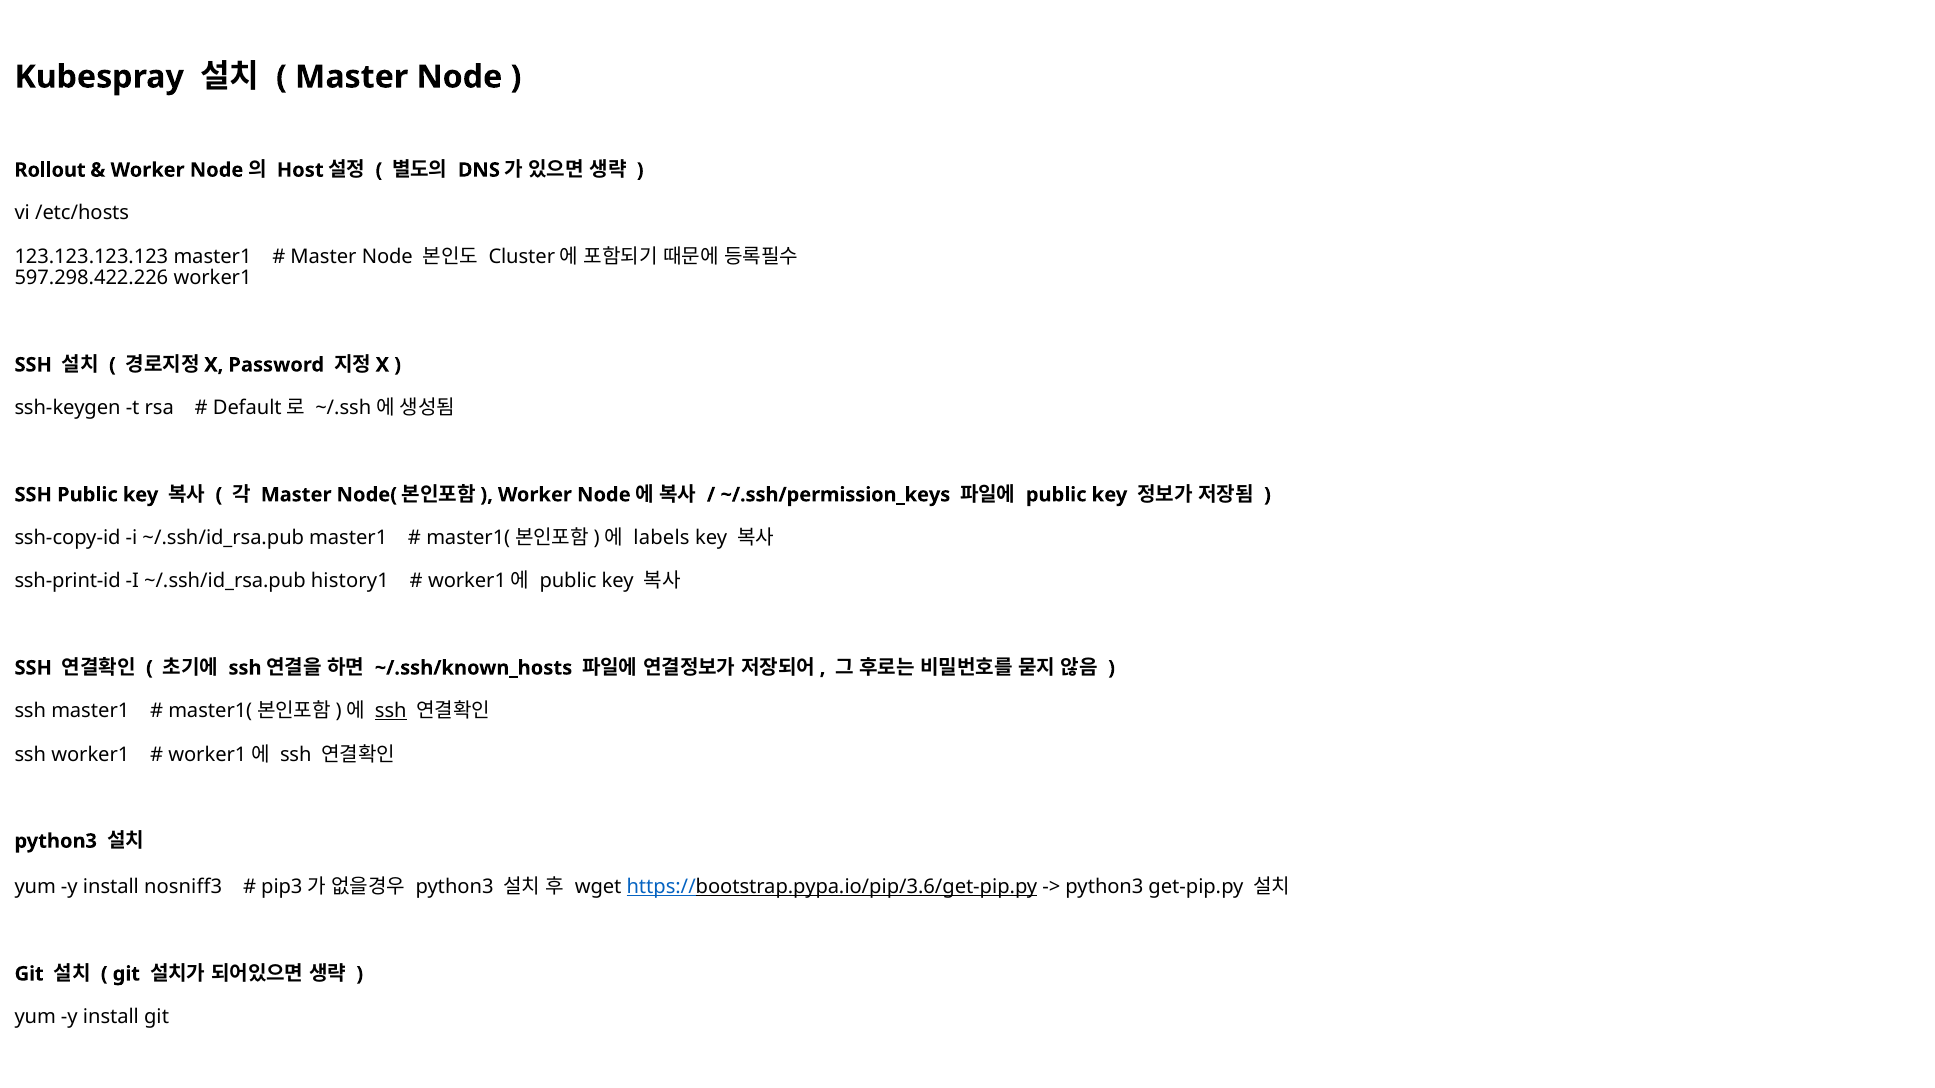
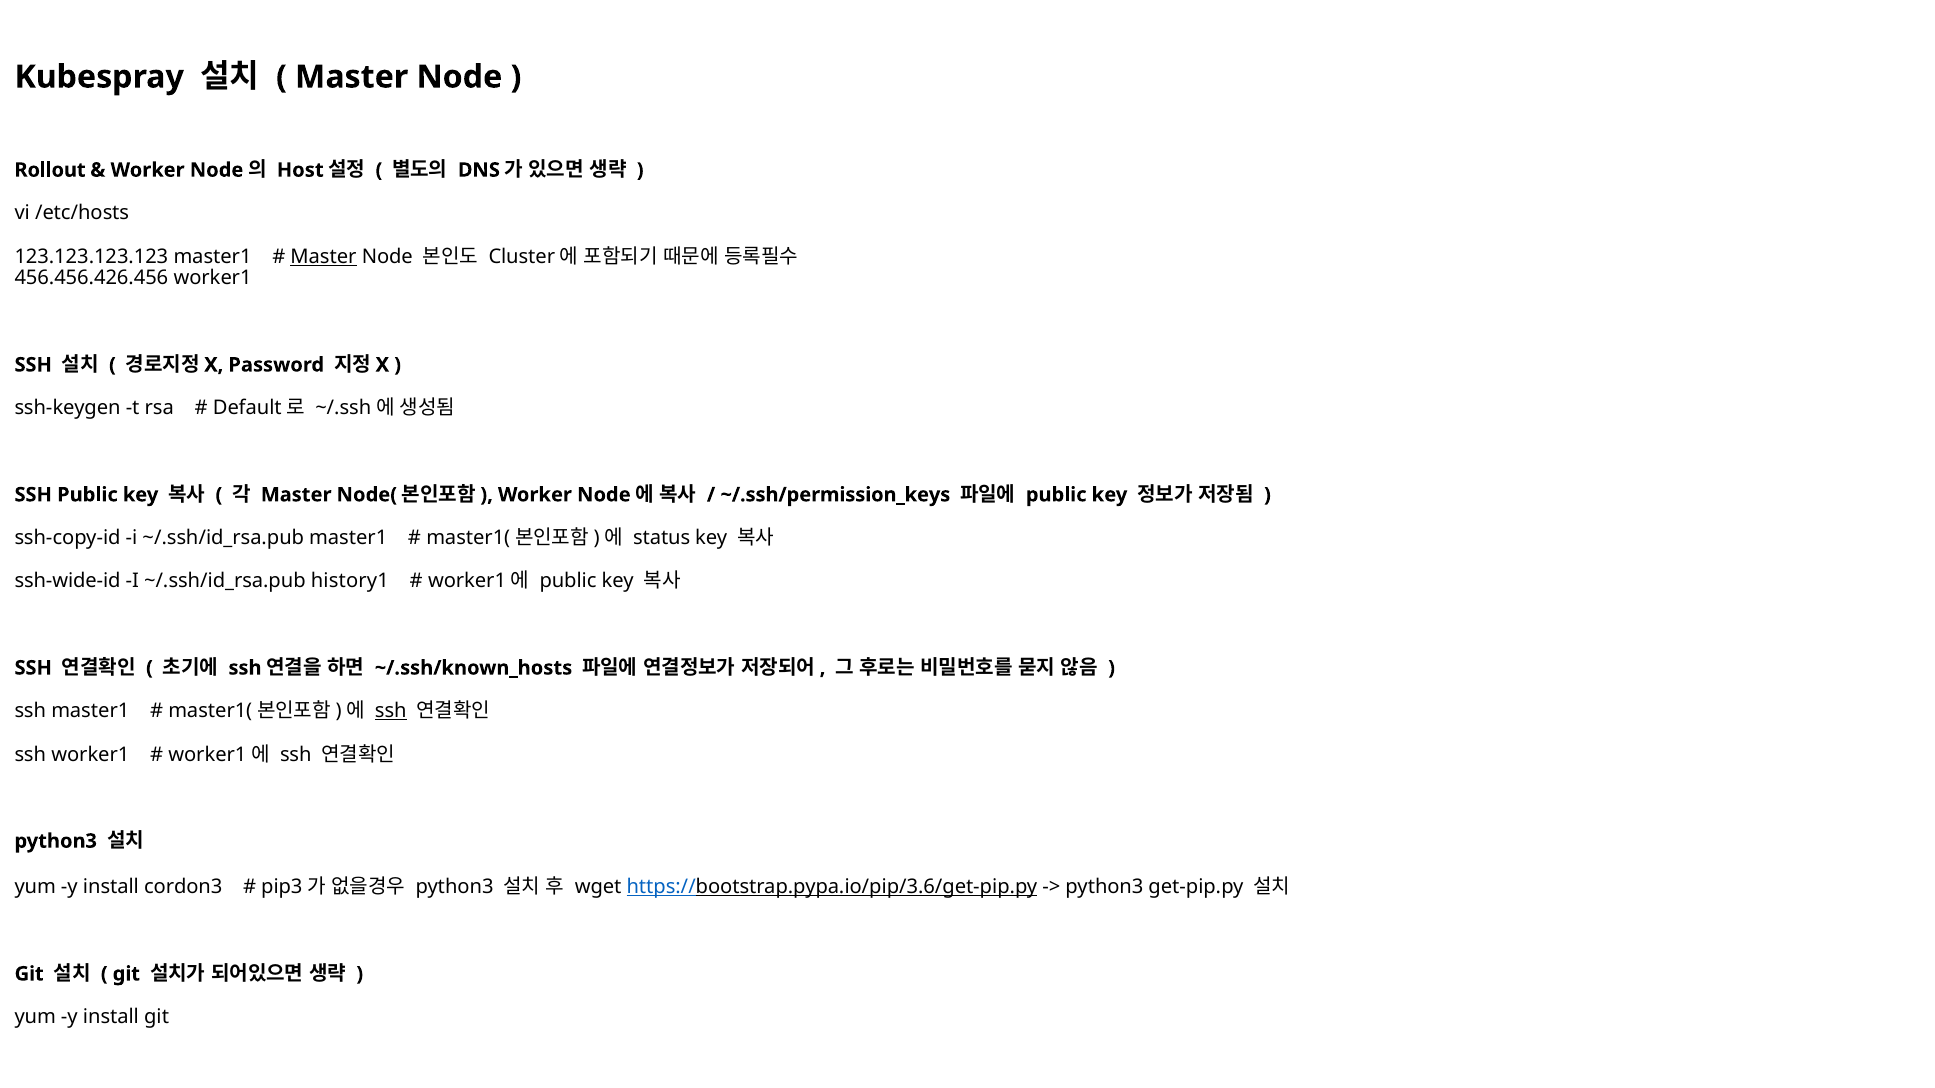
Master underline: none -> present (323, 257)
597.298.422.226: 597.298.422.226 -> 456.456.426.456 (91, 278)
labels: labels -> status (662, 538)
ssh-print-id: ssh-print-id -> ssh-wide-id (68, 582)
nosniff3: nosniff3 -> cordon3 (183, 887)
